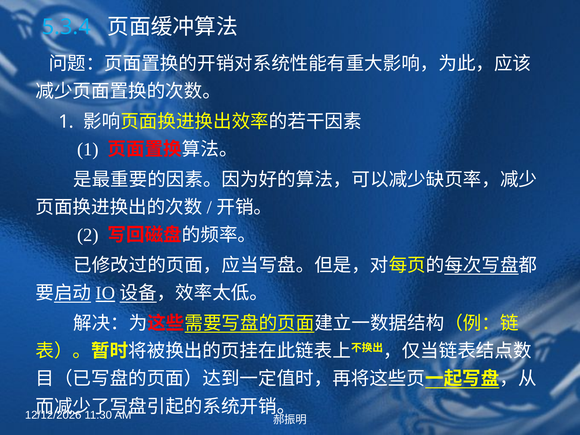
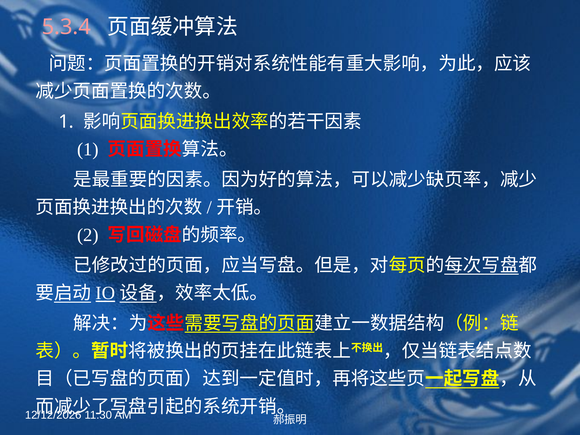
5.3.4 colour: light blue -> pink (66, 27)
